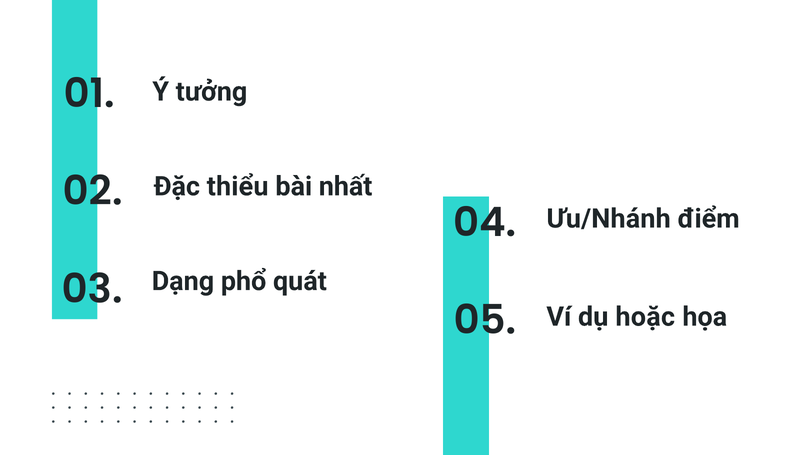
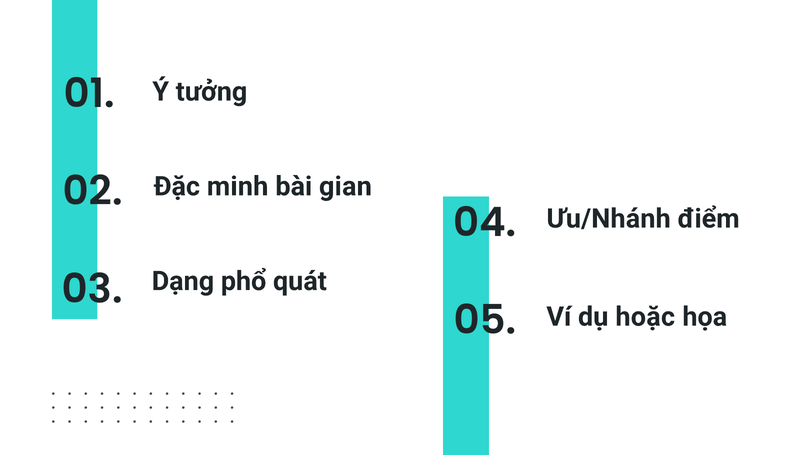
thiểu: thiểu -> minh (238, 186)
nhất: nhất -> gian (345, 186)
